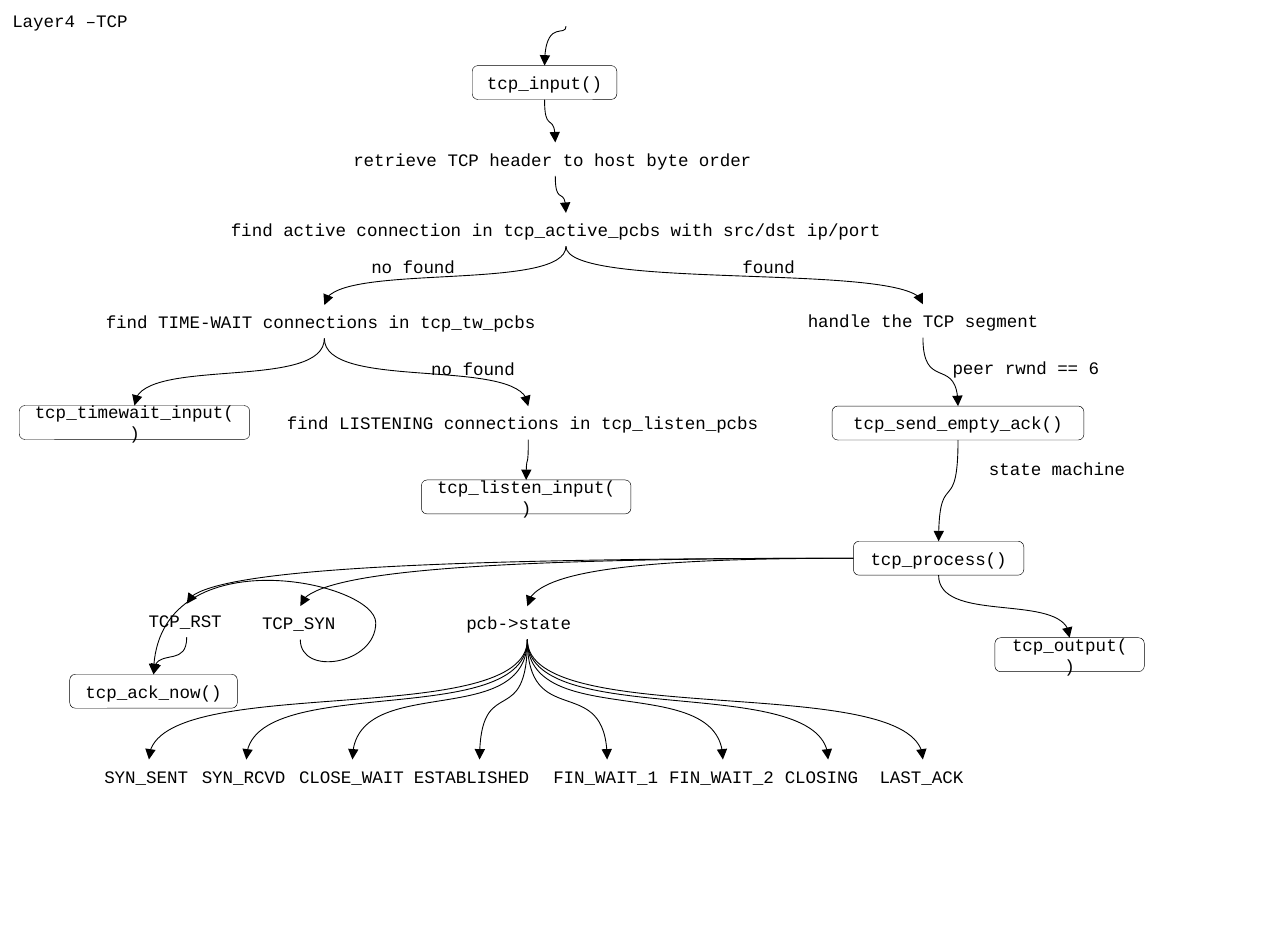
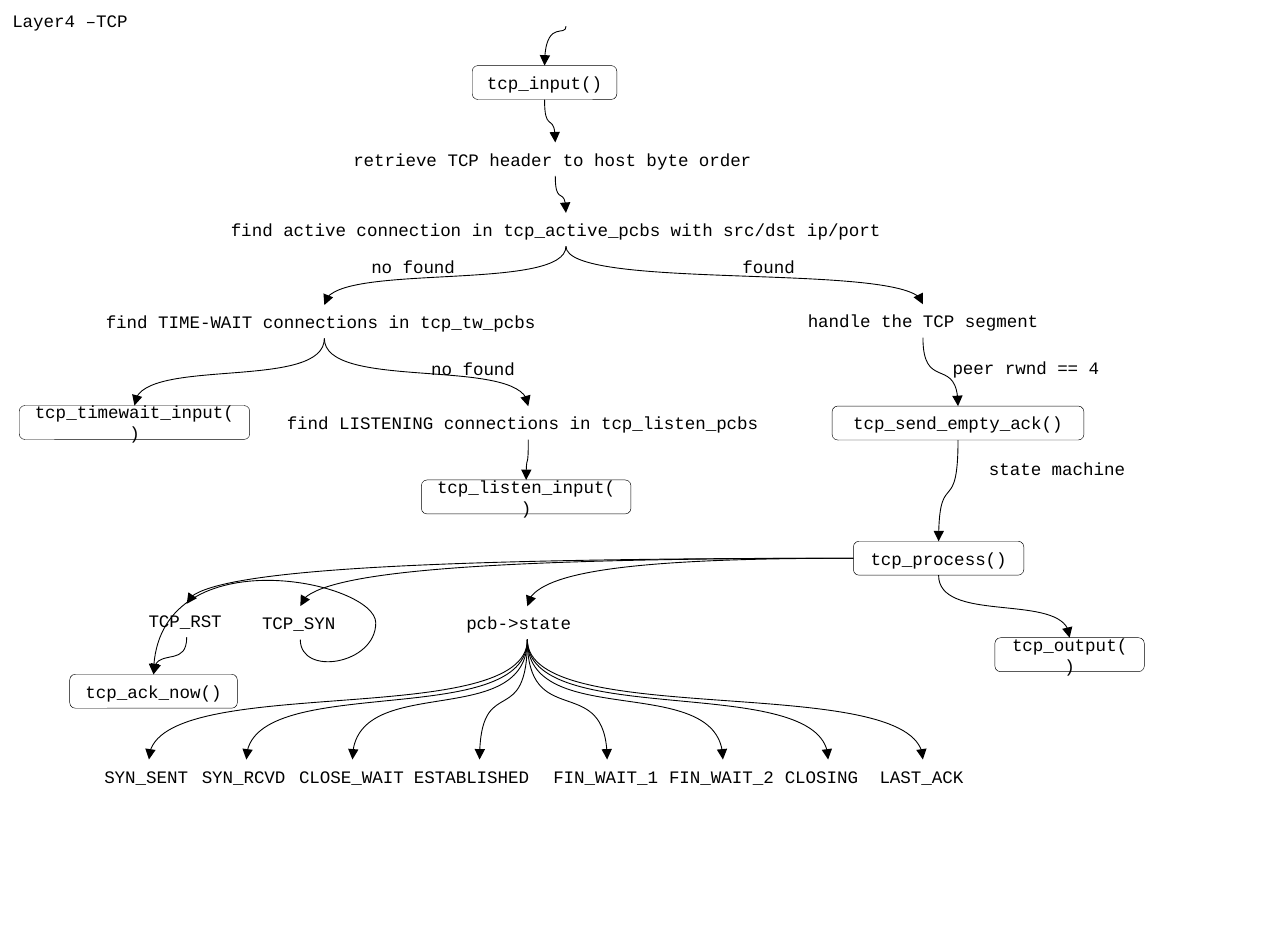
6: 6 -> 4 (1094, 369)
